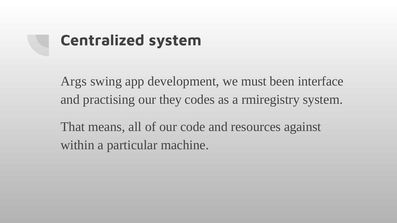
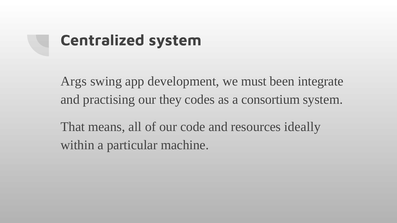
interface: interface -> integrate (321, 81)
rmiregistry: rmiregistry -> consortium (271, 100)
against: against -> ideally (302, 127)
